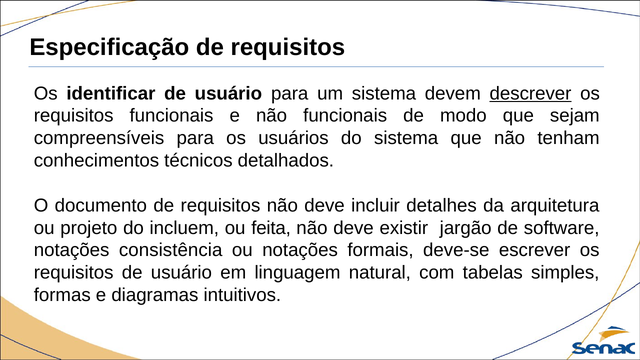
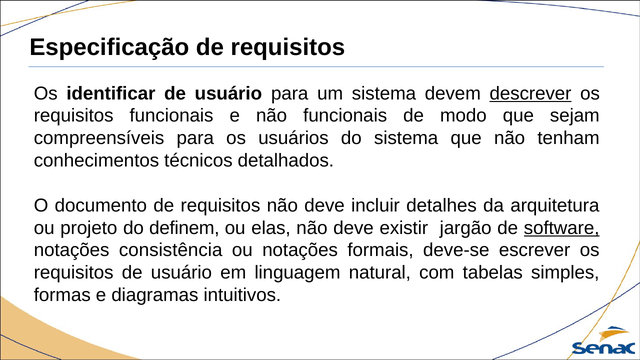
incluem: incluem -> definem (184, 228)
feita: feita -> elas (271, 228)
software underline: none -> present (562, 228)
